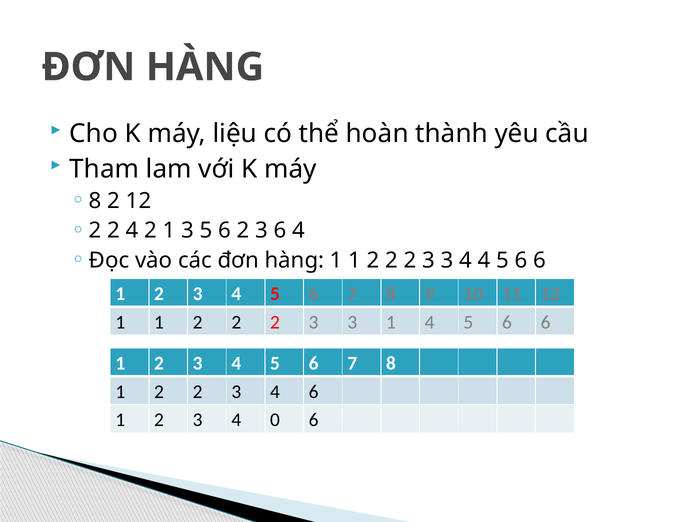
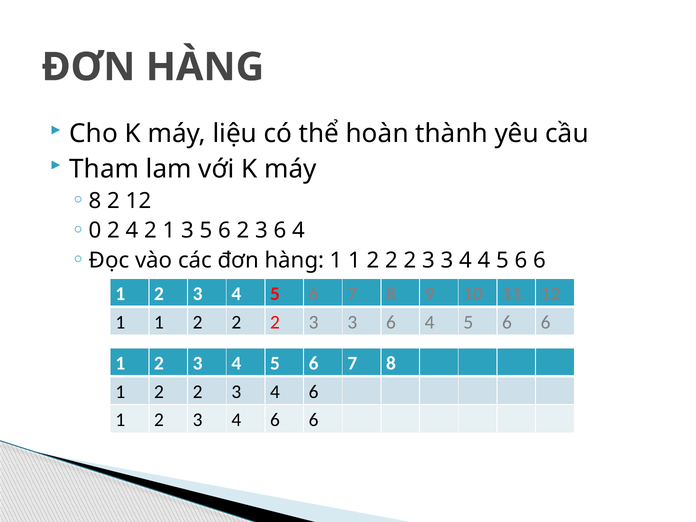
2: 2 -> 0 (95, 231)
3 3 1: 1 -> 6 (391, 322)
0: 0 -> 6 (275, 420)
